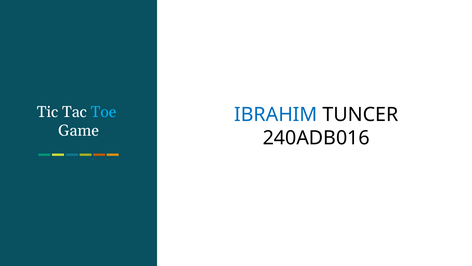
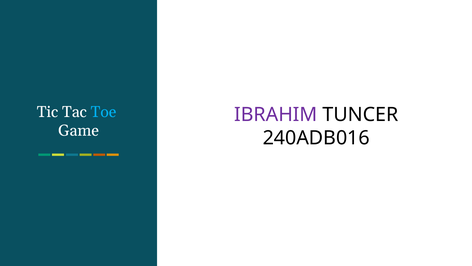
IBRAHIM colour: blue -> purple (276, 114)
